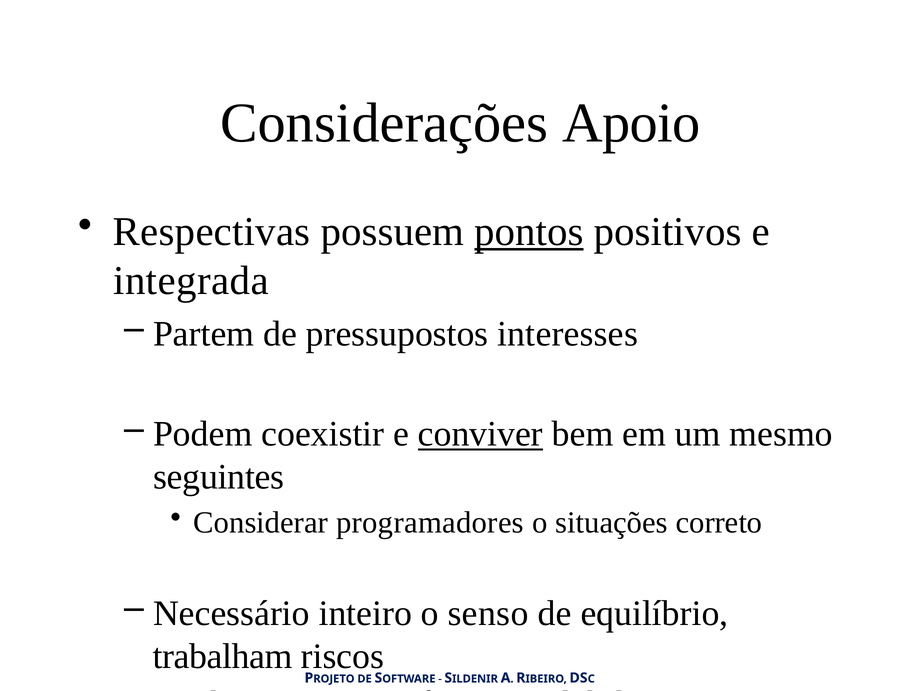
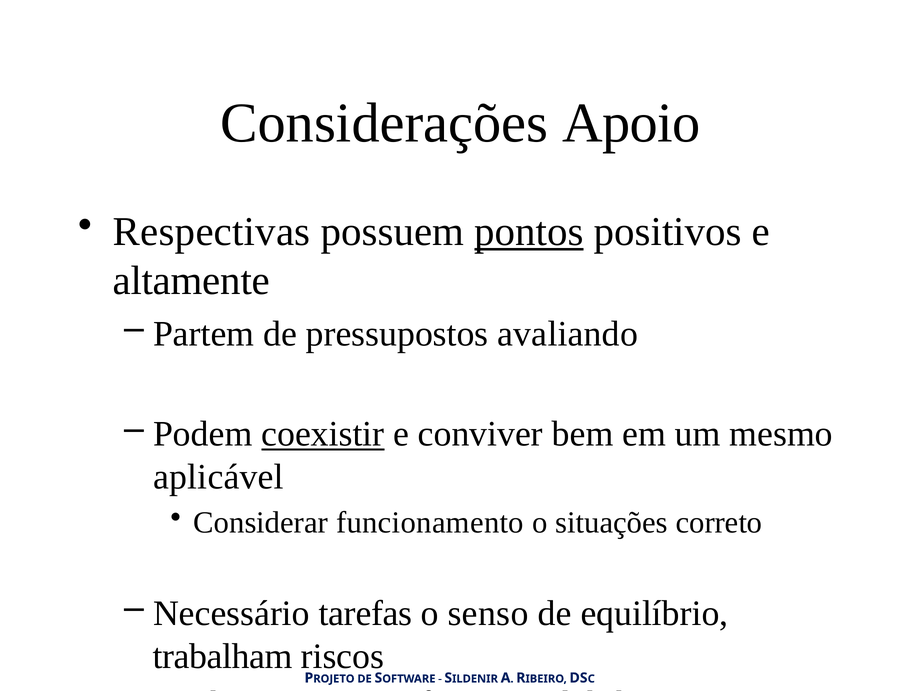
integrada: integrada -> altamente (191, 281)
interesses: interesses -> avaliando (568, 334)
coexistir underline: none -> present (323, 434)
conviver underline: present -> none (480, 434)
seguintes: seguintes -> aplicável (218, 477)
programadores: programadores -> funcionamento (430, 523)
inteiro: inteiro -> tarefas (365, 613)
